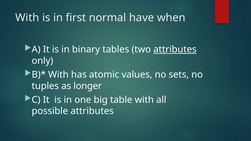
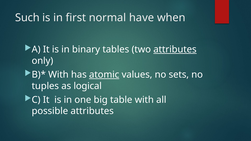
With: With -> Such (27, 18)
atomic underline: none -> present (104, 75)
longer: longer -> logical (88, 86)
